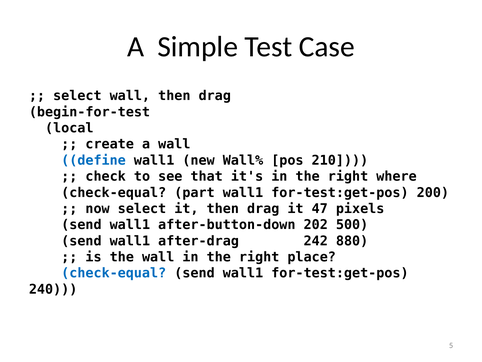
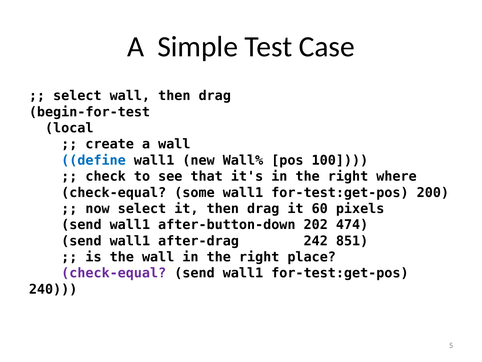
210: 210 -> 100 (340, 160)
part: part -> some (194, 192)
47: 47 -> 60 (320, 208)
500: 500 -> 474 (352, 224)
880: 880 -> 851 (352, 241)
check-equal colour: blue -> purple (114, 273)
